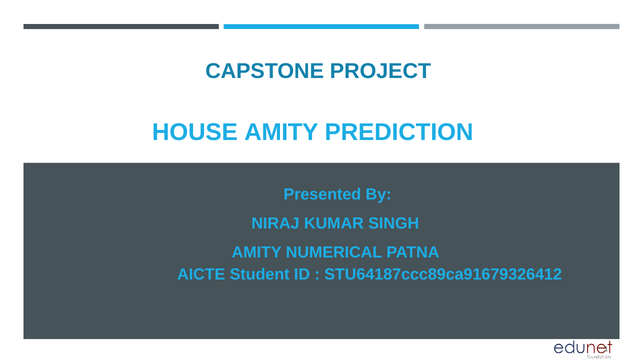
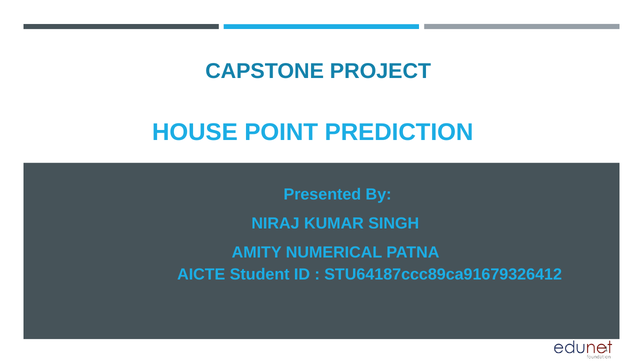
HOUSE AMITY: AMITY -> POINT (281, 132)
